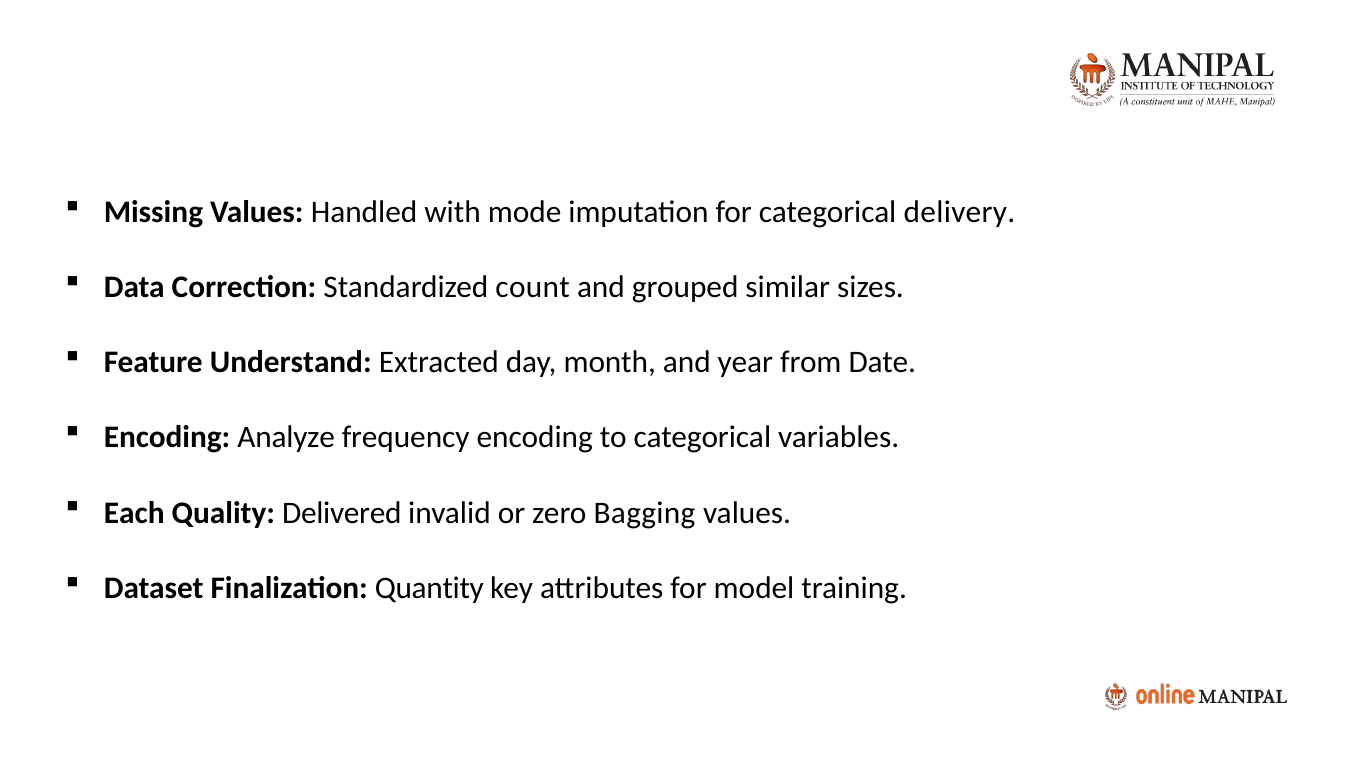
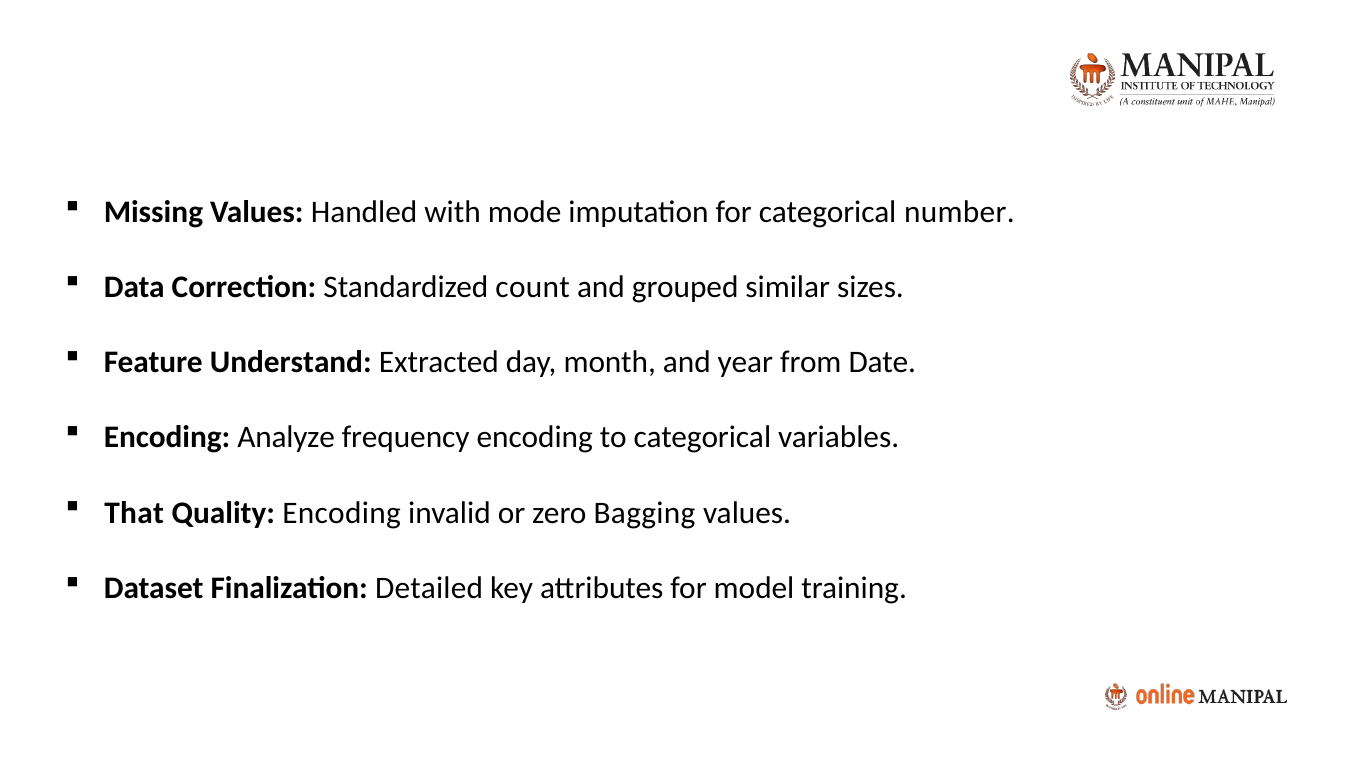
delivery: delivery -> number (959, 212)
Each: Each -> That (134, 513)
Quality Delivered: Delivered -> Encoding (342, 513)
Quantity: Quantity -> Detailed (429, 588)
